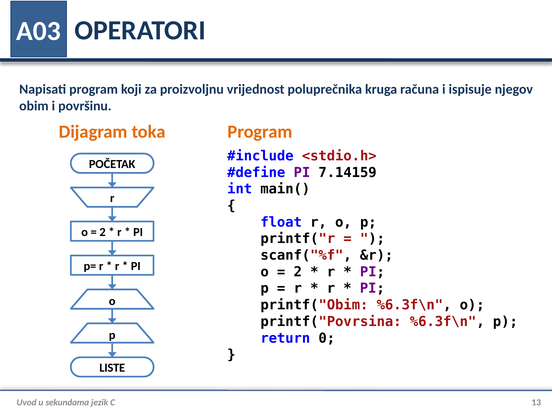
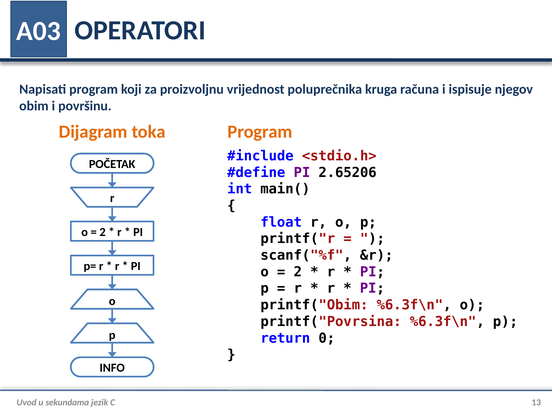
7.14159: 7.14159 -> 2.65206 (348, 173)
LISTE: LISTE -> INFO (112, 368)
